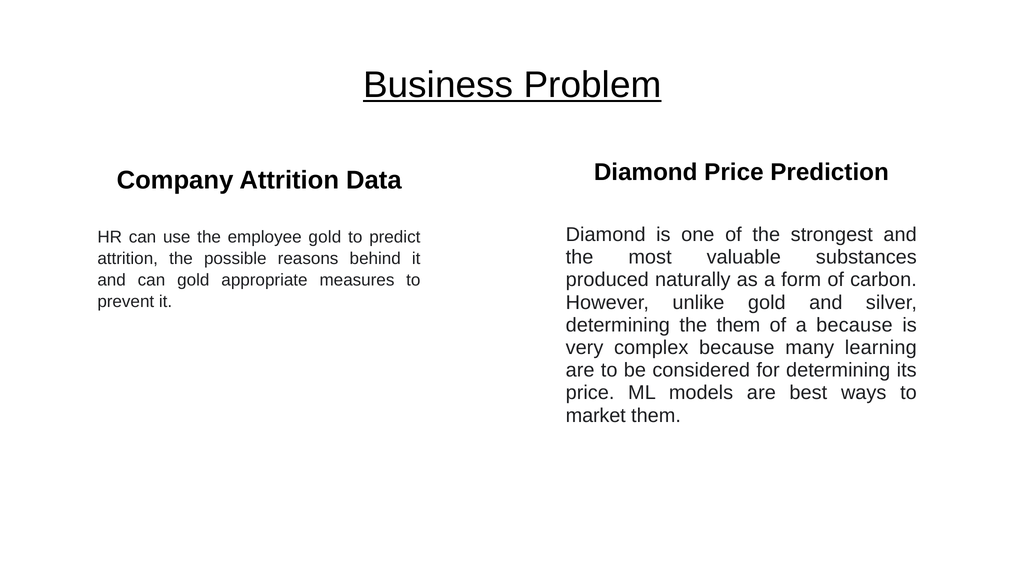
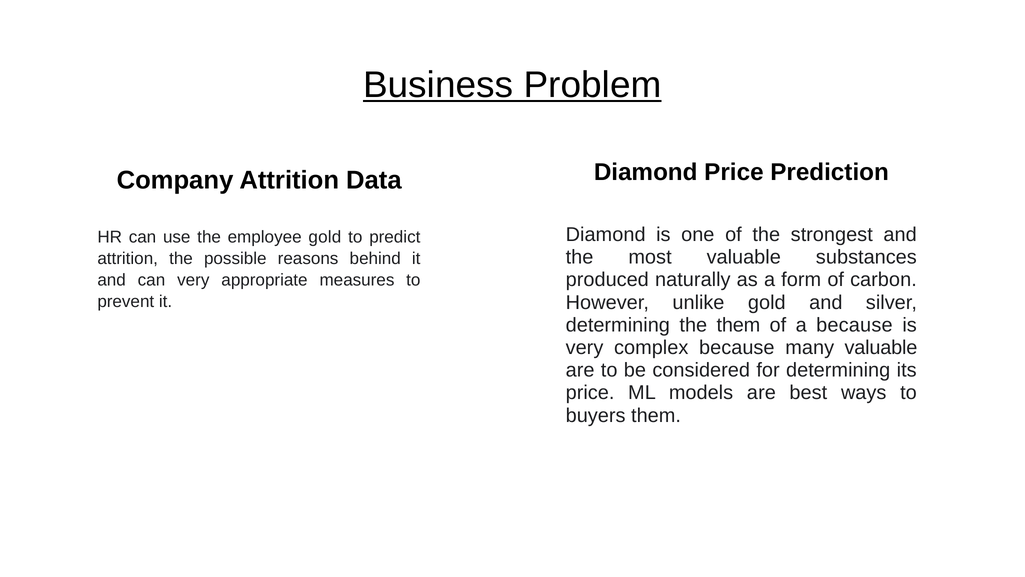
can gold: gold -> very (193, 280)
many learning: learning -> valuable (881, 347)
market: market -> buyers (596, 415)
